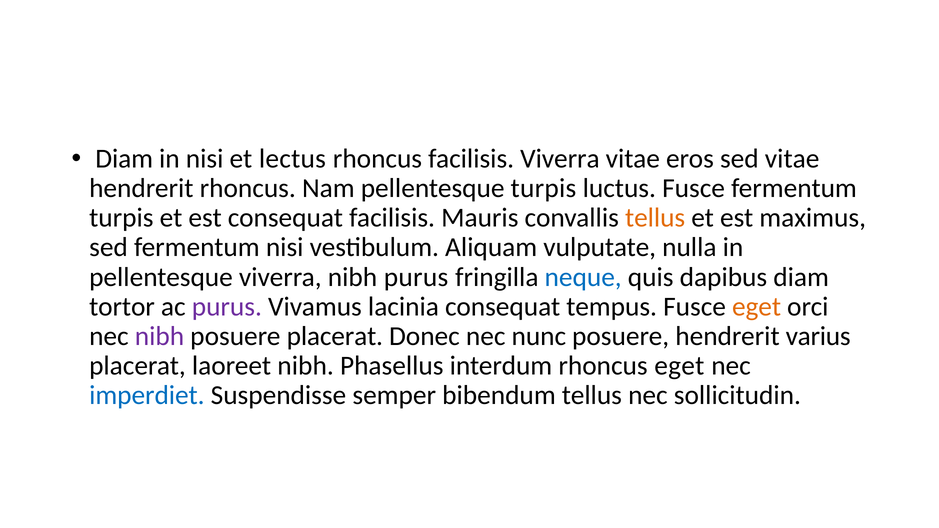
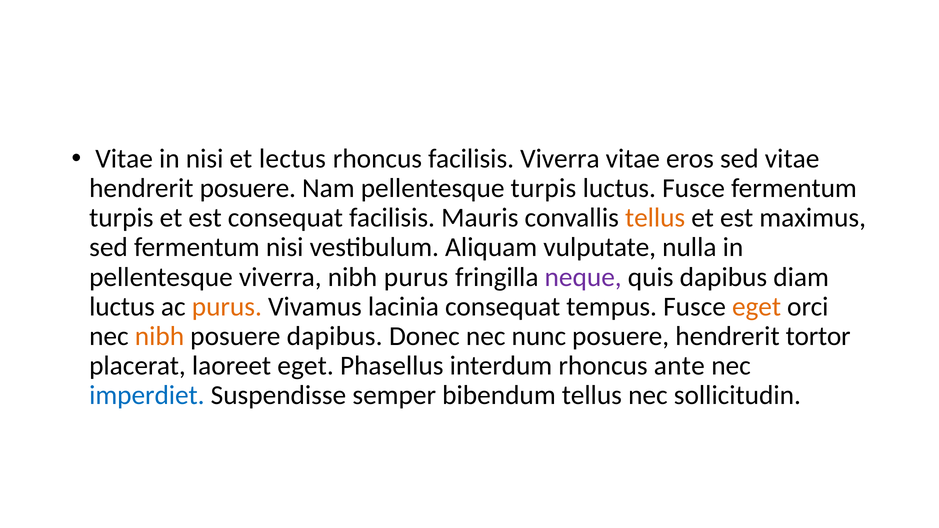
Diam: Diam -> Vitae (124, 159)
hendrerit rhoncus: rhoncus -> posuere (248, 188)
neque colour: blue -> purple (583, 277)
tortor: tortor -> luctus (122, 307)
purus colour: purple -> orange (227, 307)
nibh colour: purple -> orange (159, 336)
posuere placerat: placerat -> dapibus (335, 336)
varius: varius -> tortor (818, 336)
laoreet nibh: nibh -> eget (306, 366)
rhoncus eget: eget -> ante (679, 366)
